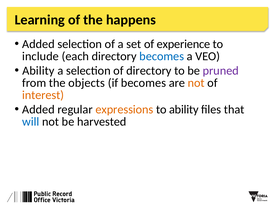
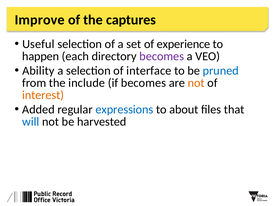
Learning: Learning -> Improve (40, 20)
happens: happens -> captures (131, 20)
Added: Added -> Useful (38, 44)
include: include -> happen (41, 56)
becomes colour: blue -> purple (162, 56)
of directory: directory -> interface (149, 71)
pruned colour: purple -> blue (221, 71)
objects: objects -> include (87, 83)
expressions colour: orange -> blue (124, 110)
to ability: ability -> about (184, 110)
